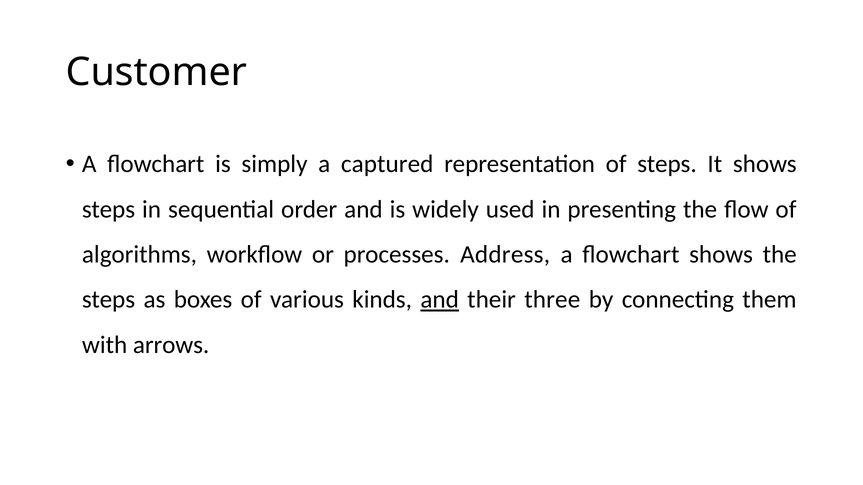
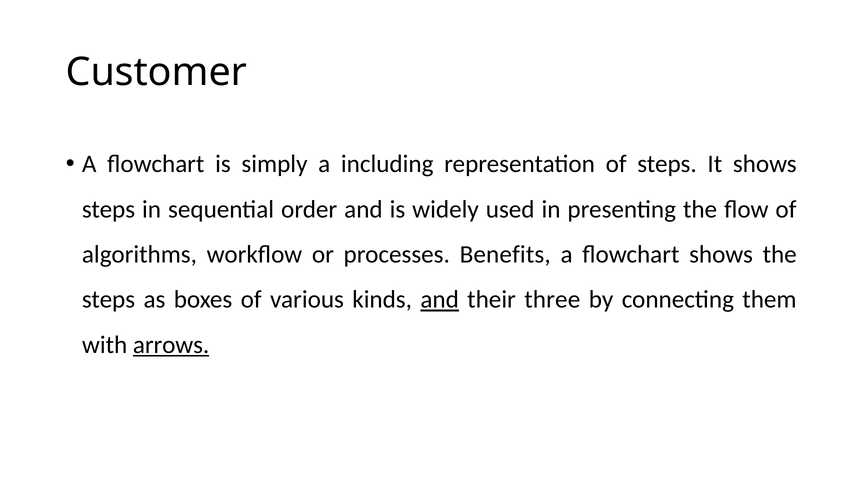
captured: captured -> including (387, 164)
Address: Address -> Benefits (505, 255)
arrows underline: none -> present (171, 345)
